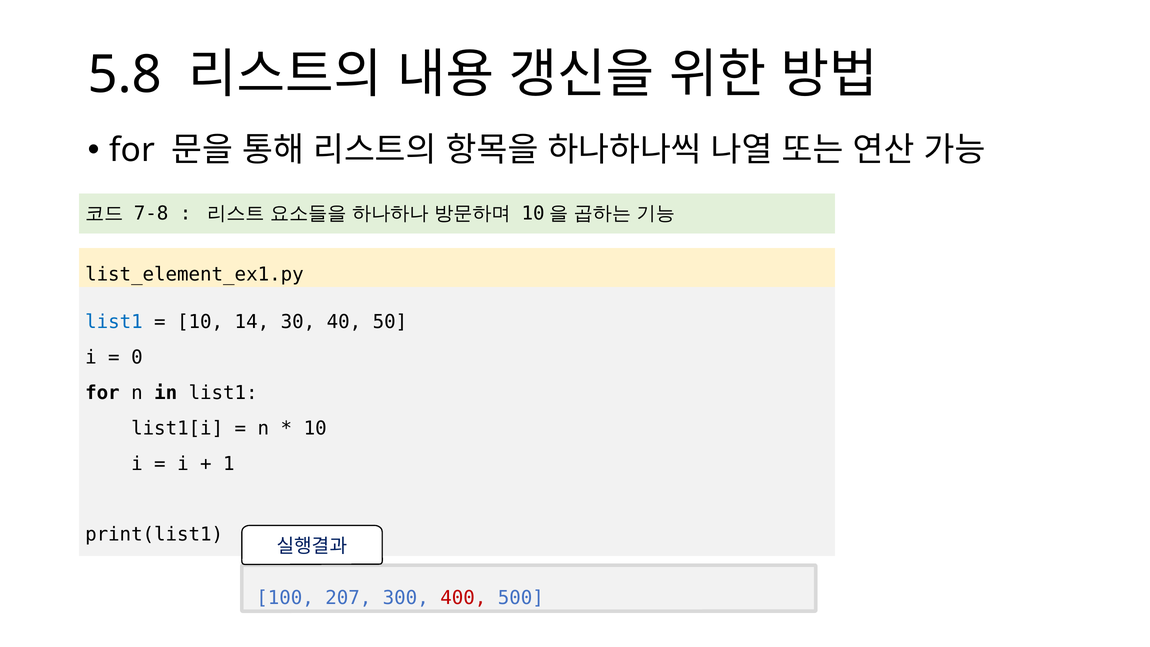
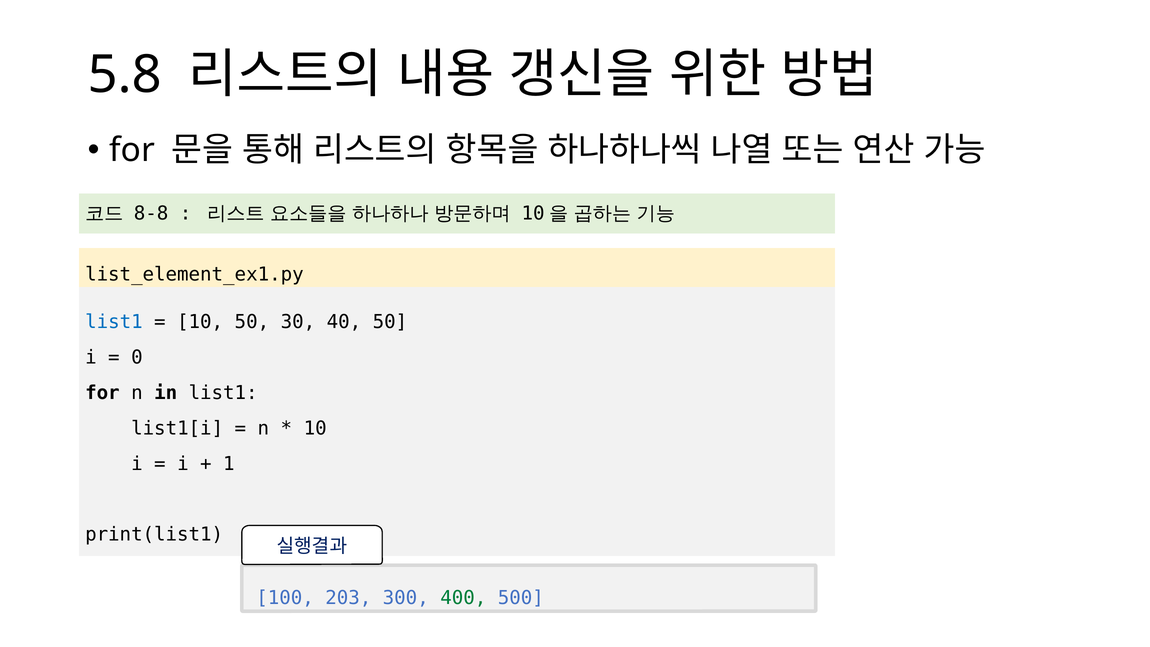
7-8: 7-8 -> 8-8 (151, 213)
10 14: 14 -> 50 (252, 322)
207: 207 -> 203 (348, 598)
400 colour: red -> green (463, 598)
